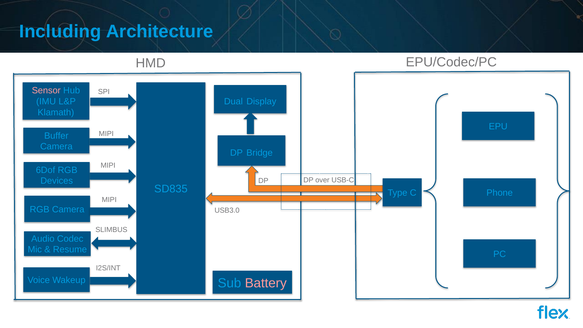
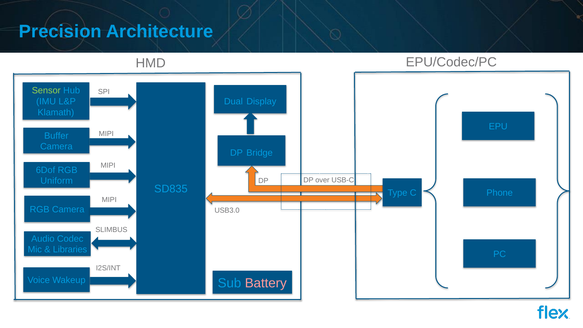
Including: Including -> Precision (60, 32)
Sensor colour: pink -> light green (46, 91)
Devices: Devices -> Uniform (57, 181)
Resume: Resume -> Libraries (70, 250)
